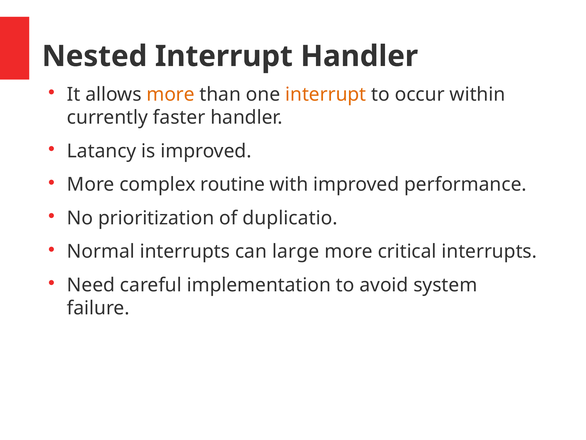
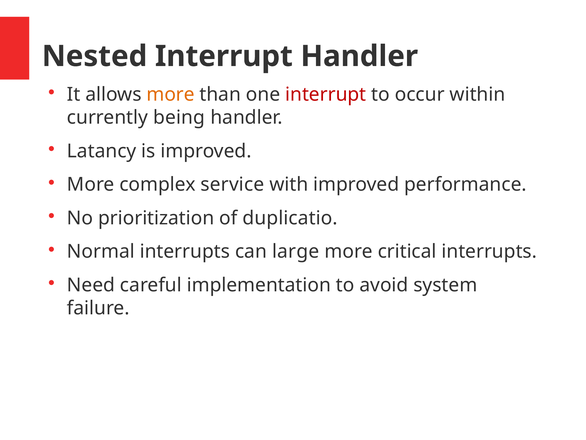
interrupt colour: orange -> red (326, 94)
faster: faster -> being (179, 117)
routine: routine -> service (232, 184)
